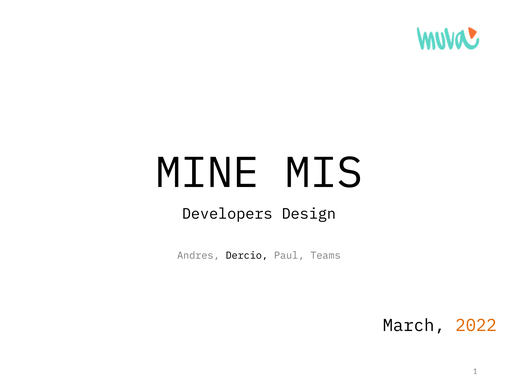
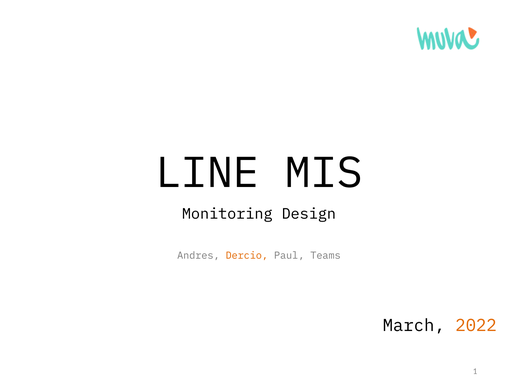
MINE: MINE -> LINE (207, 173)
Developers: Developers -> Monitoring (227, 213)
Dercio colour: black -> orange (247, 255)
